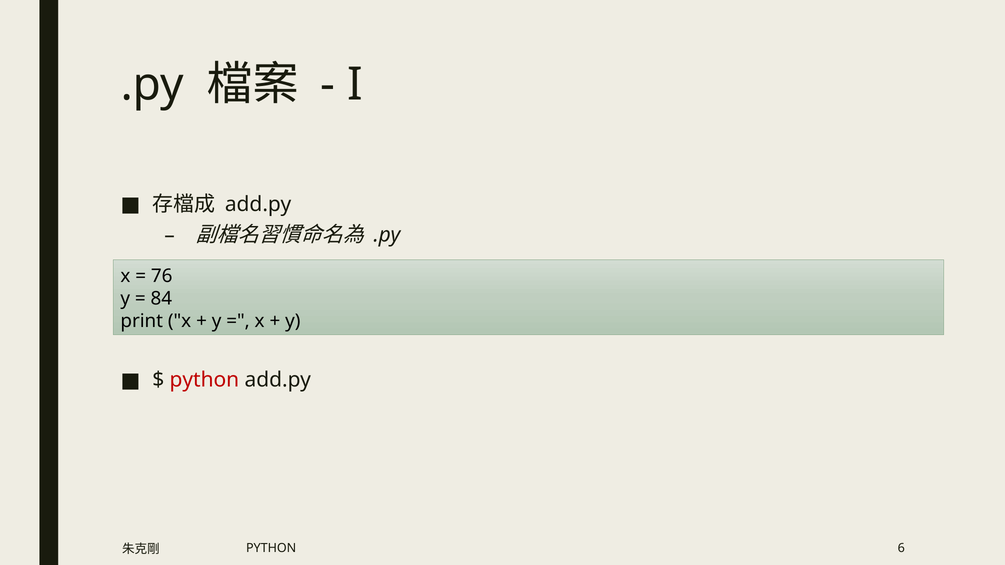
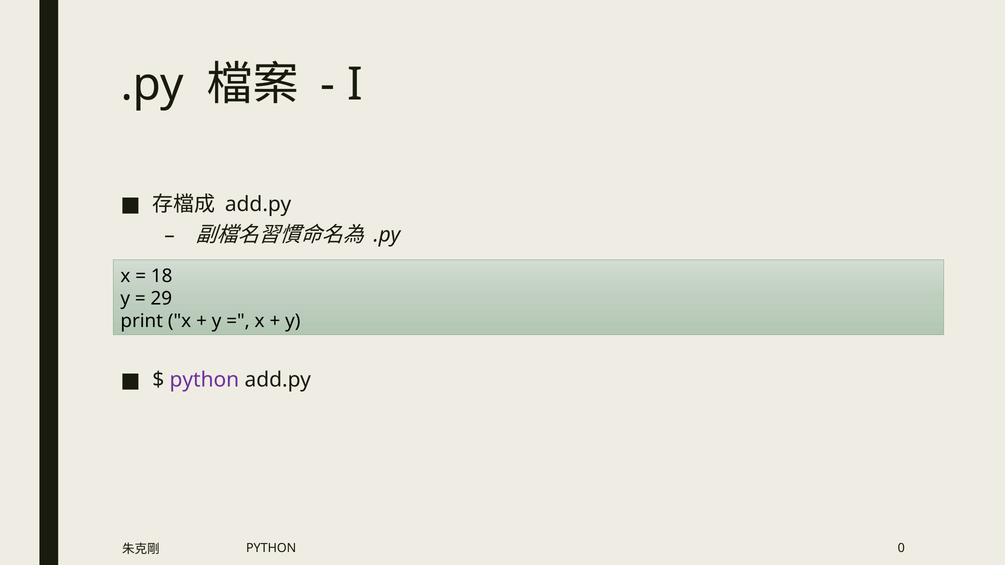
76: 76 -> 18 (162, 276)
84: 84 -> 29 (161, 299)
python colour: red -> purple (204, 380)
6: 6 -> 0 (901, 548)
